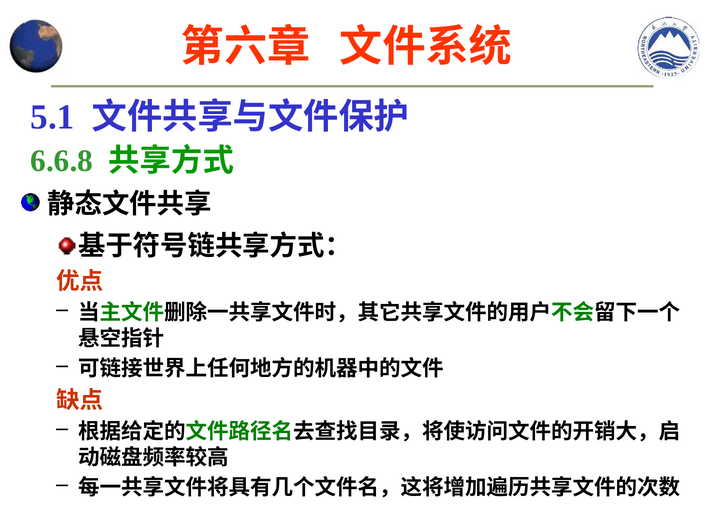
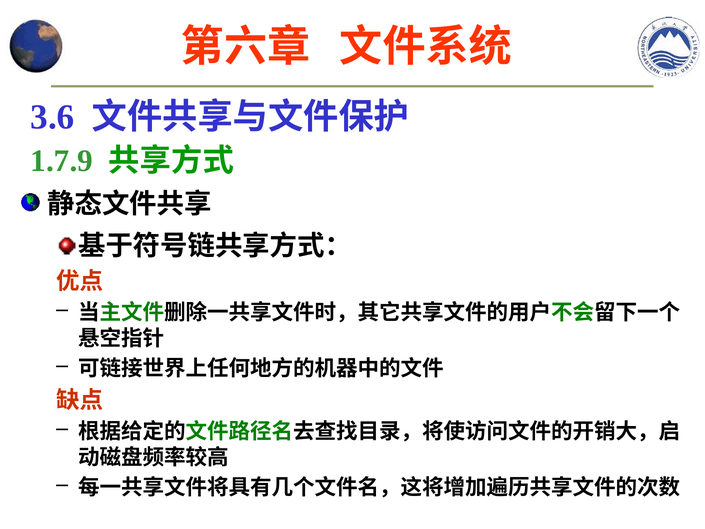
5.1: 5.1 -> 3.6 (52, 117)
6.6.8: 6.6.8 -> 1.7.9 (62, 161)
